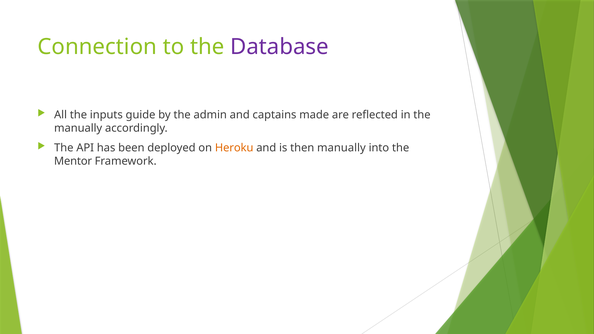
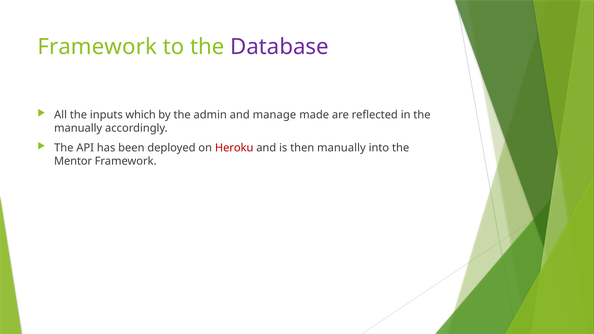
Connection: Connection -> Framework (97, 47)
guide: guide -> which (141, 115)
captains: captains -> manage (274, 115)
Heroku colour: orange -> red (234, 148)
